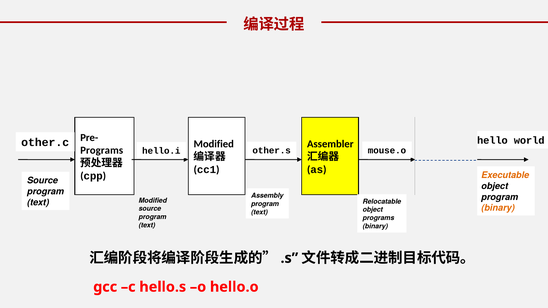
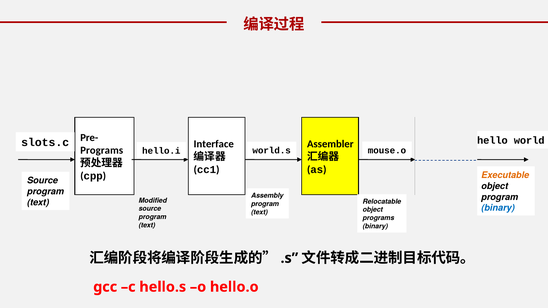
other.c: other.c -> slots.c (45, 143)
Modified: Modified -> Interface (214, 144)
other.s: other.s -> world.s (272, 151)
binary colour: orange -> blue (498, 208)
